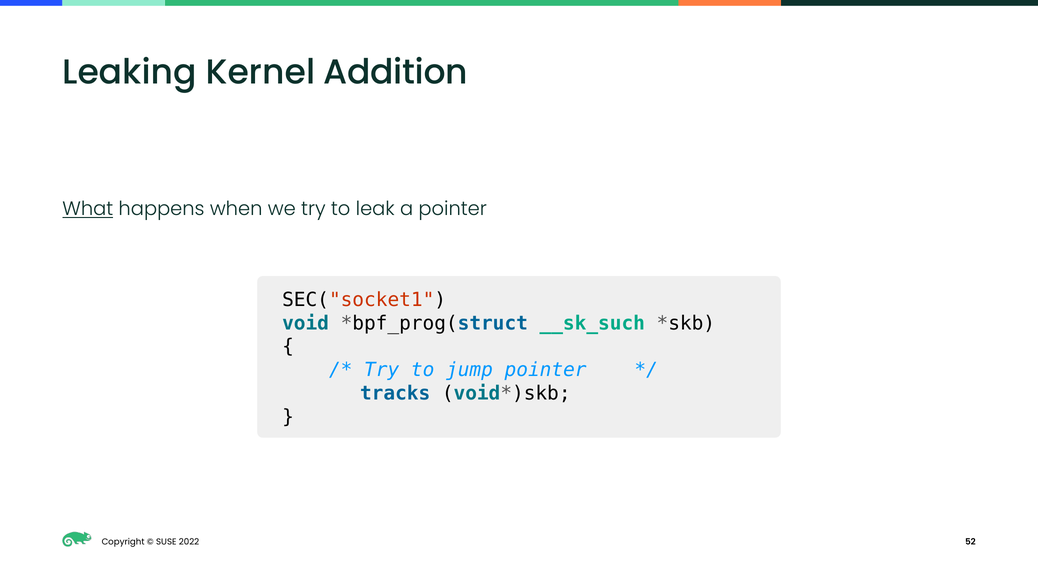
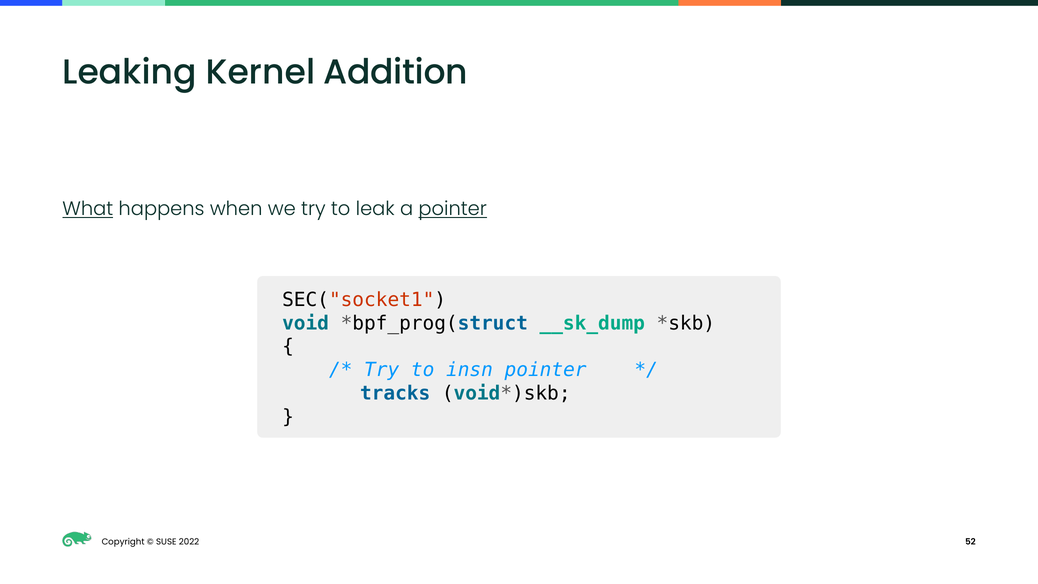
pointer underline: none -> present (453, 209)
__sk_such: __sk_such -> __sk_dump (592, 323)
jump: jump -> insn (470, 370)
